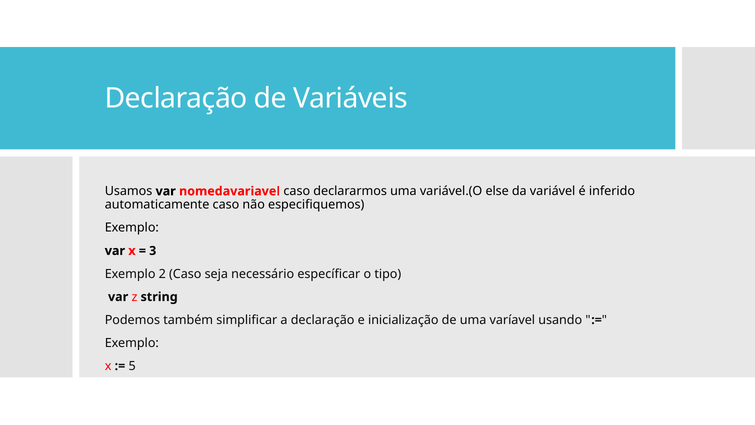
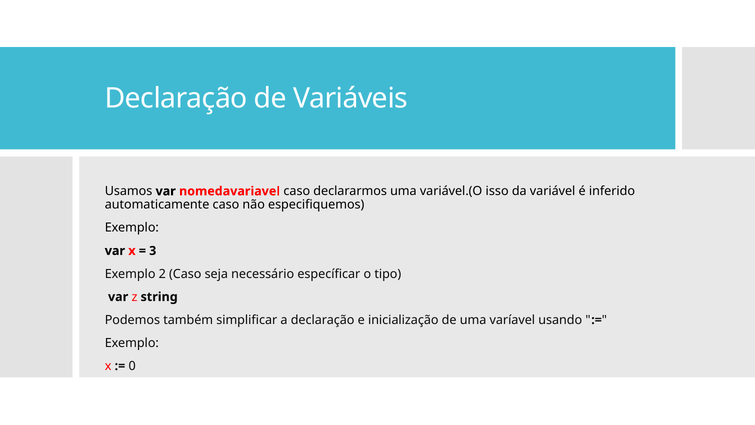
else: else -> isso (497, 191)
5: 5 -> 0 (132, 366)
